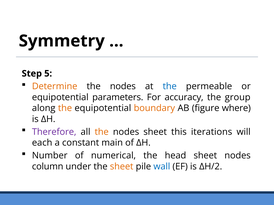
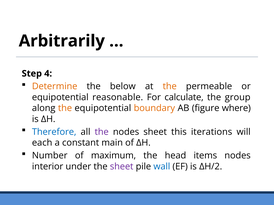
Symmetry: Symmetry -> Arbitrarily (62, 41)
5: 5 -> 4 (48, 74)
nodes: nodes -> below (123, 86)
the colour: blue -> orange (170, 86)
parameters: parameters -> reasonable (118, 97)
accuracy: accuracy -> calculate (184, 97)
Therefore colour: purple -> blue (54, 132)
the colour: orange -> purple (102, 132)
numerical: numerical -> maximum (113, 156)
head sheet: sheet -> items (205, 156)
column: column -> interior (48, 167)
sheet colour: orange -> purple (122, 167)
